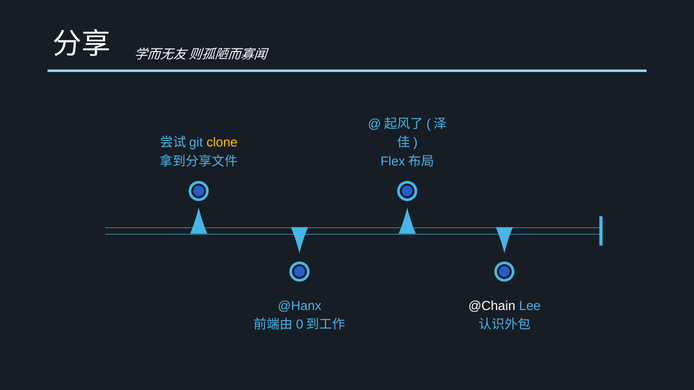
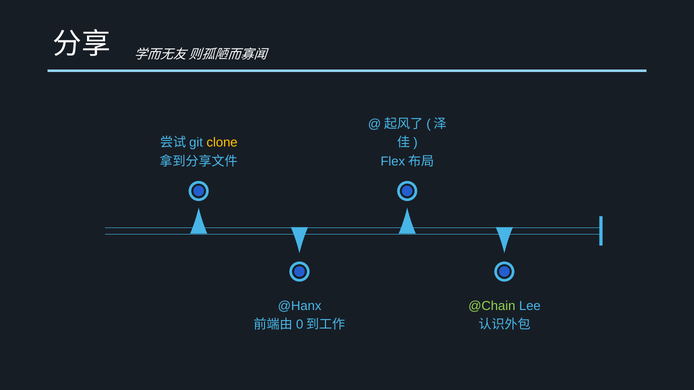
@Chain colour: white -> light green (492, 306)
